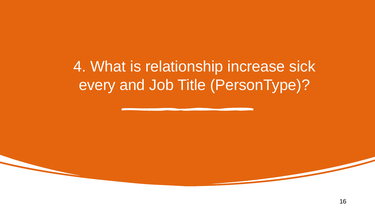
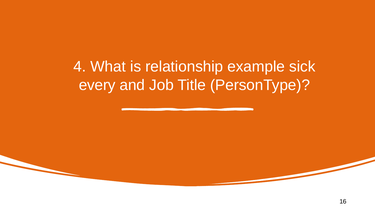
increase: increase -> example (256, 67)
